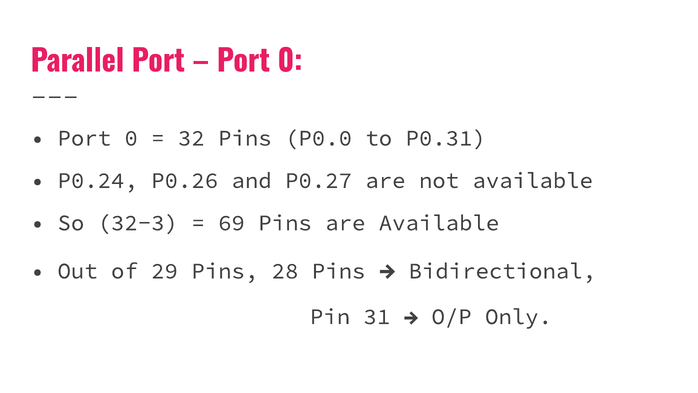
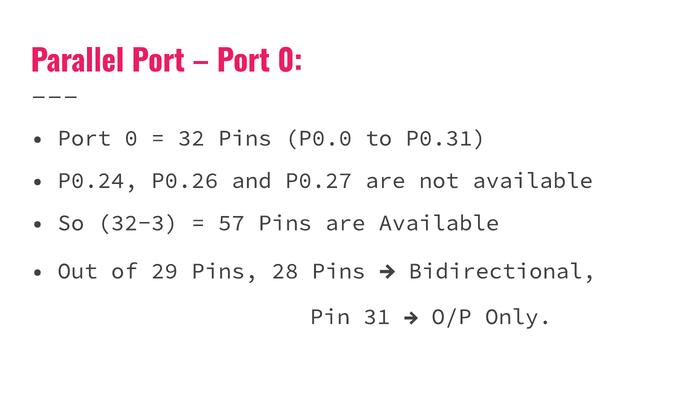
69: 69 -> 57 (232, 223)
